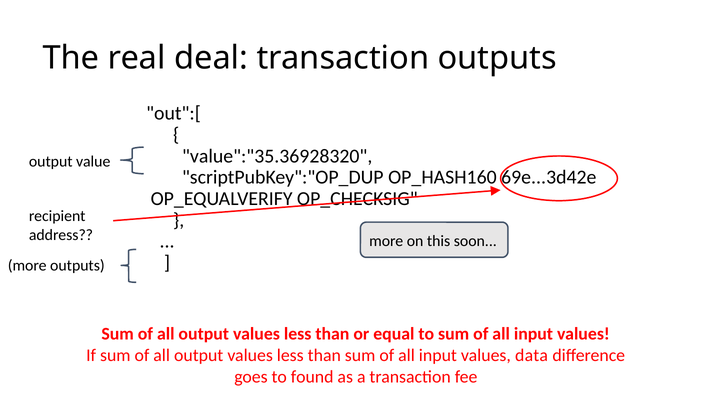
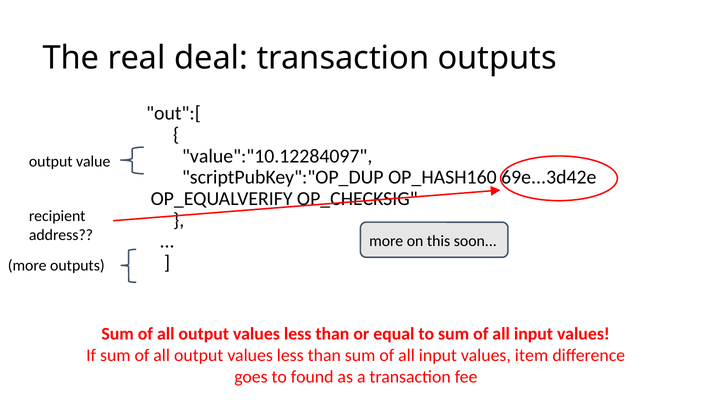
value":"35.36928320: value":"35.36928320 -> value":"10.12284097 (277, 156)
data: data -> item (532, 356)
